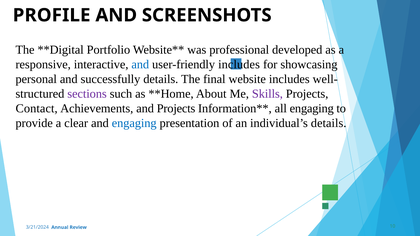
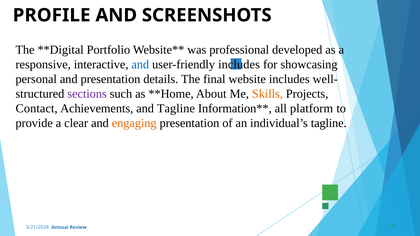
and successfully: successfully -> presentation (110, 79)
Skills colour: purple -> orange (267, 94)
and Projects: Projects -> Tagline (176, 109)
all engaging: engaging -> platform (312, 109)
engaging colour: blue -> orange (134, 123)
individual’s details: details -> tagline (329, 123)
